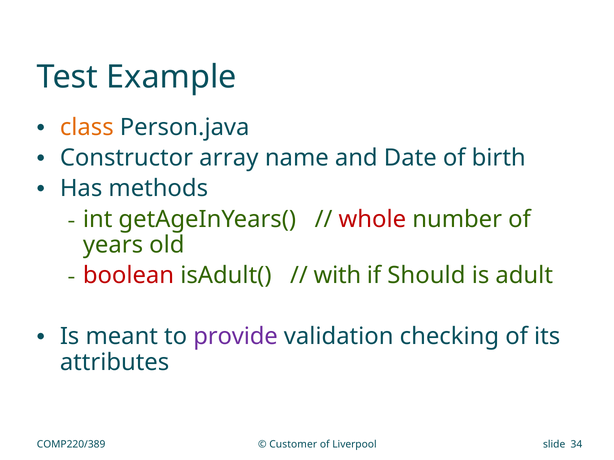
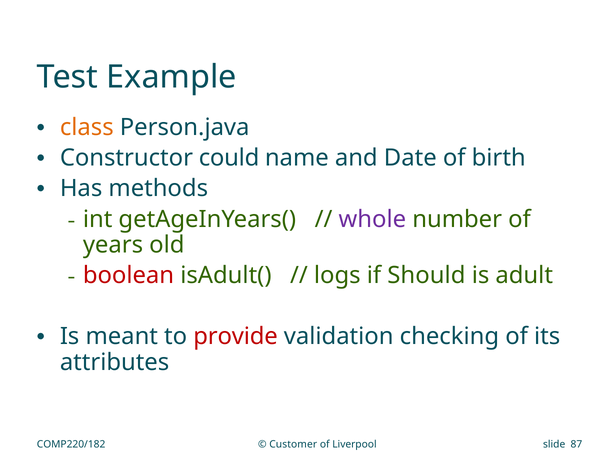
array: array -> could (229, 158)
whole colour: red -> purple (372, 219)
with: with -> logs (337, 276)
provide colour: purple -> red (236, 337)
COMP220/389: COMP220/389 -> COMP220/182 (71, 445)
34: 34 -> 87 (576, 445)
